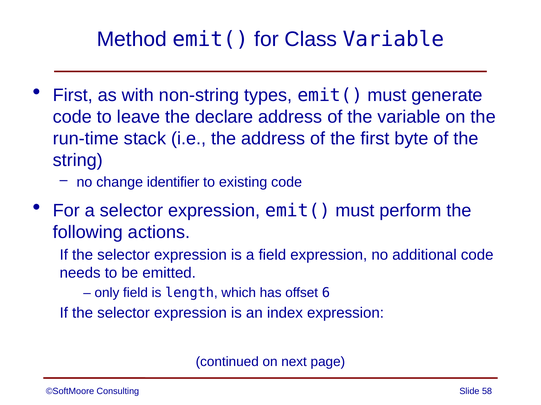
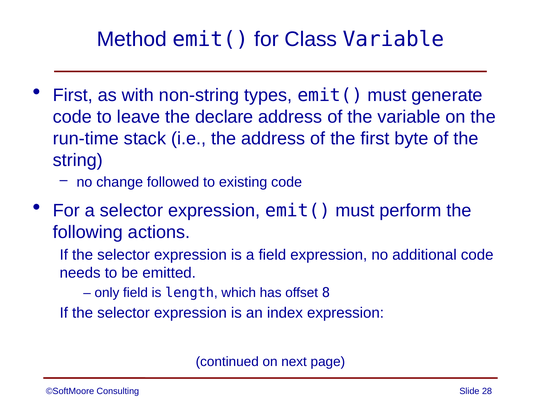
identifier: identifier -> followed (173, 182)
6: 6 -> 8 (326, 293)
58: 58 -> 28 (487, 392)
